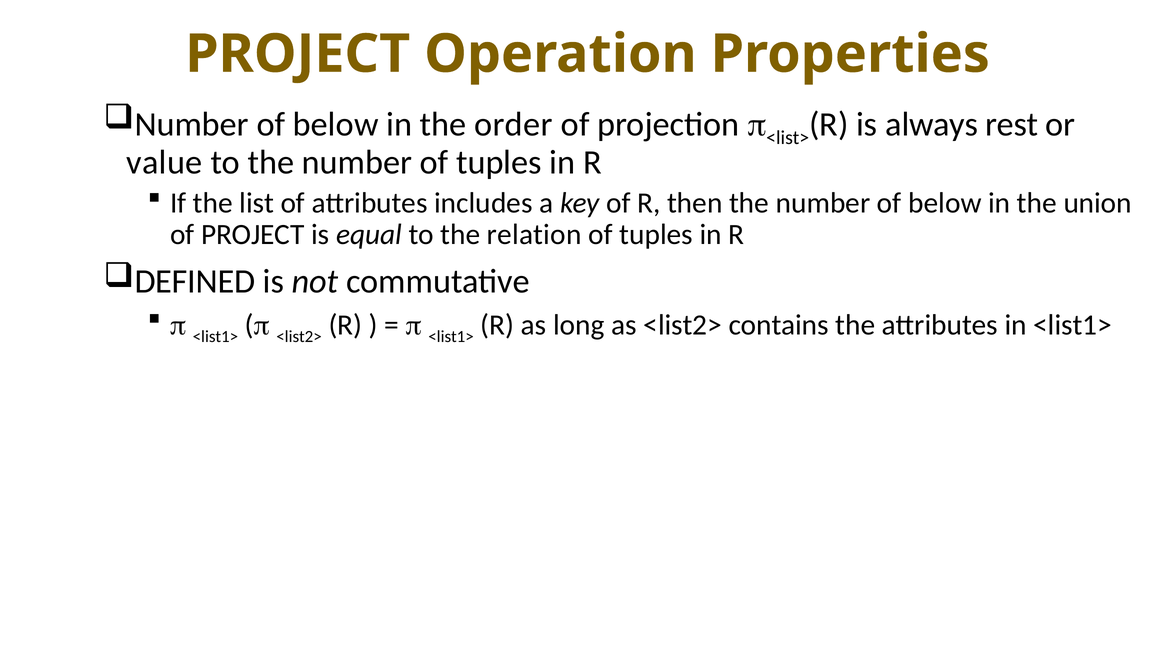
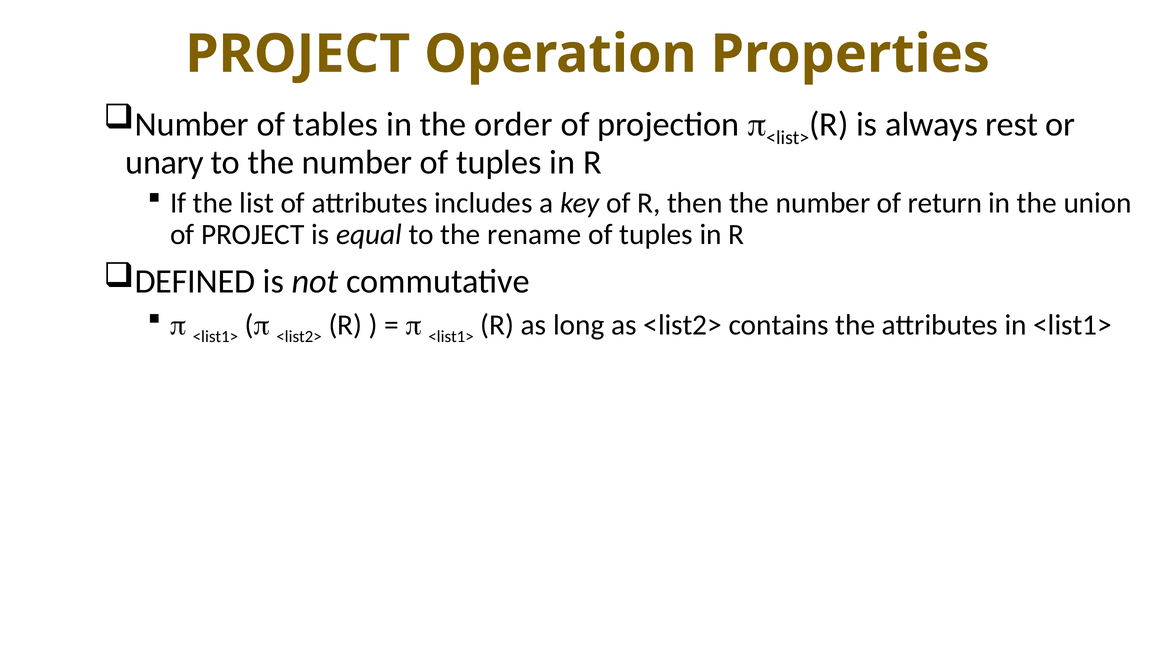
below: below -> tables (336, 124)
value: value -> unary (165, 163)
the number of below: below -> return (945, 203)
relation: relation -> rename (534, 235)
